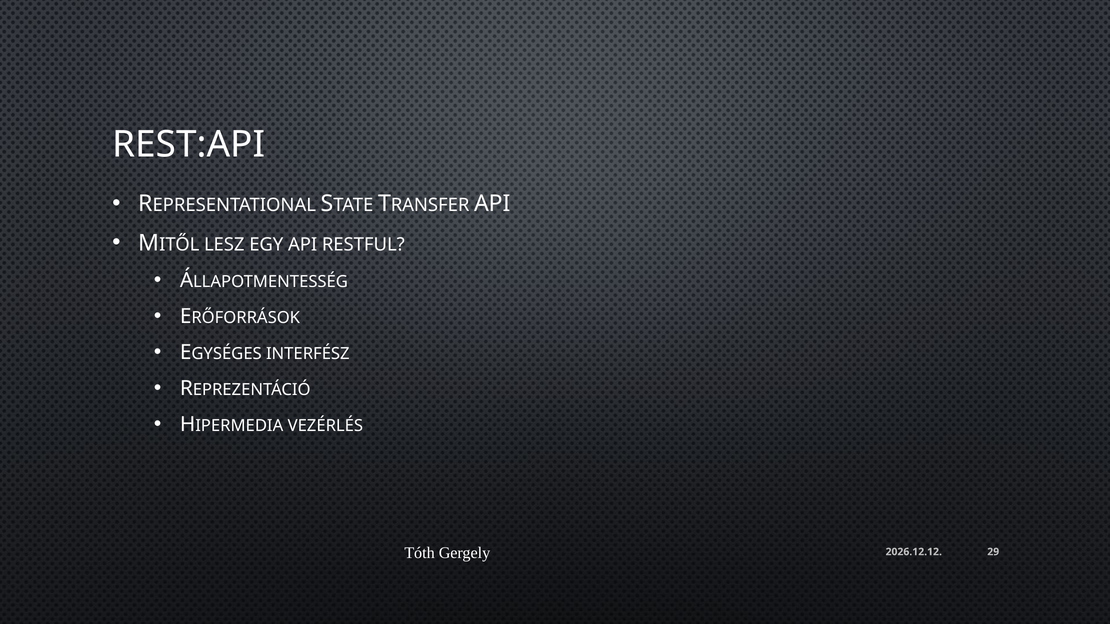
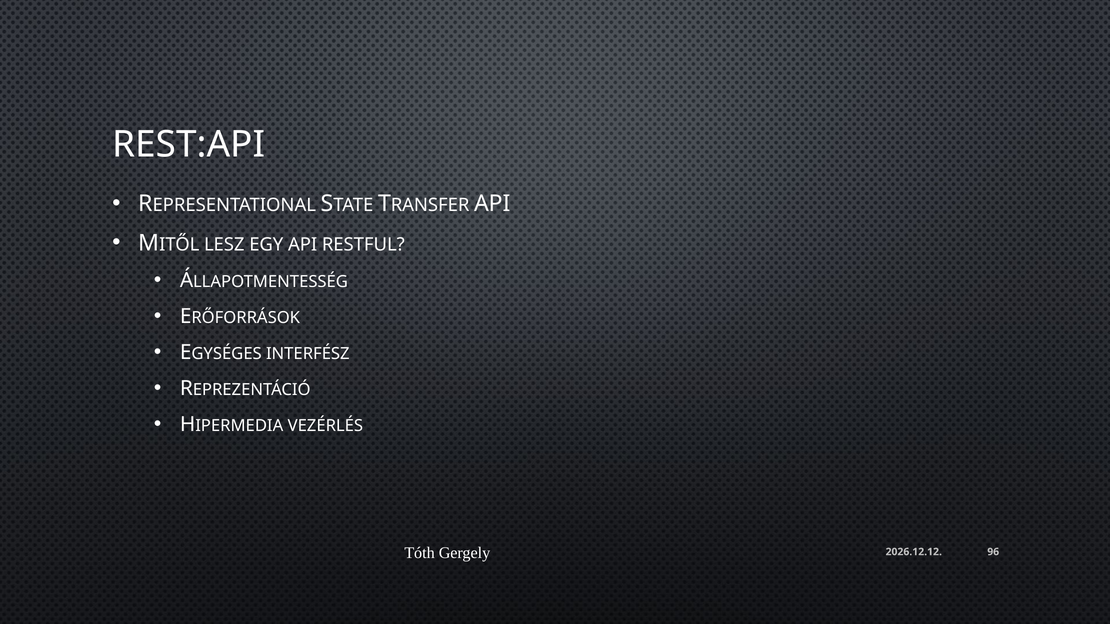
29: 29 -> 96 (993, 552)
